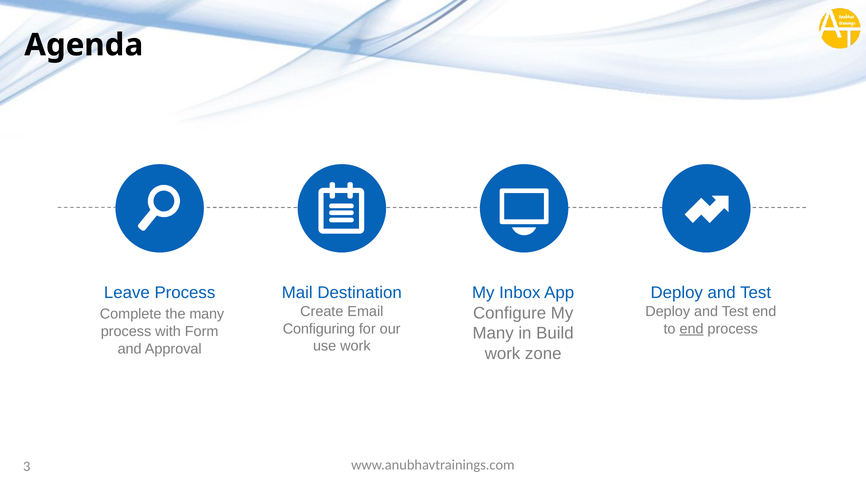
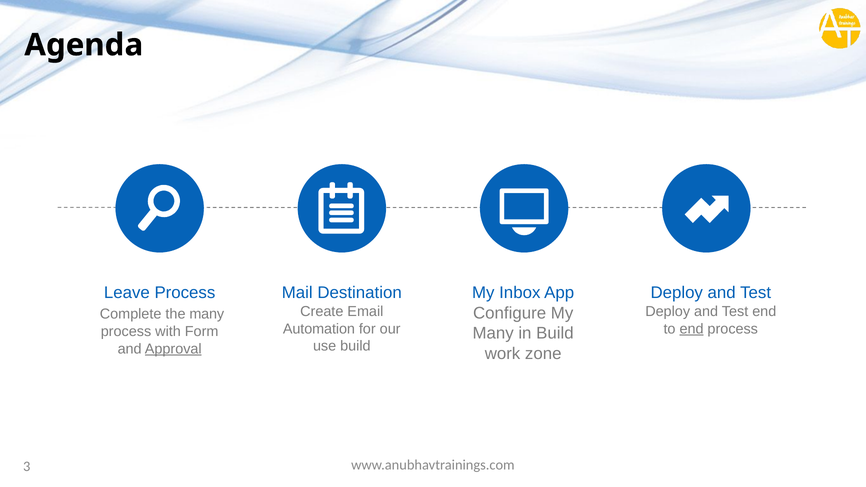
Configuring: Configuring -> Automation (319, 329)
use work: work -> build (355, 346)
Approval underline: none -> present (173, 349)
